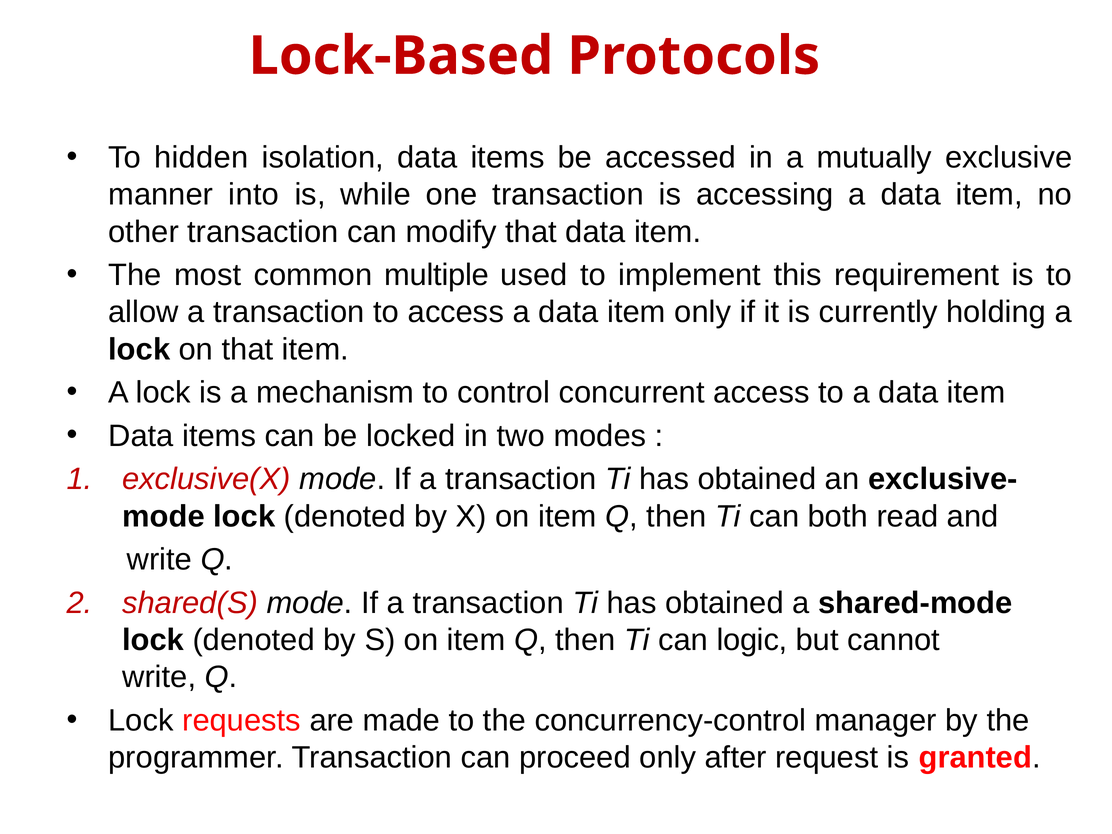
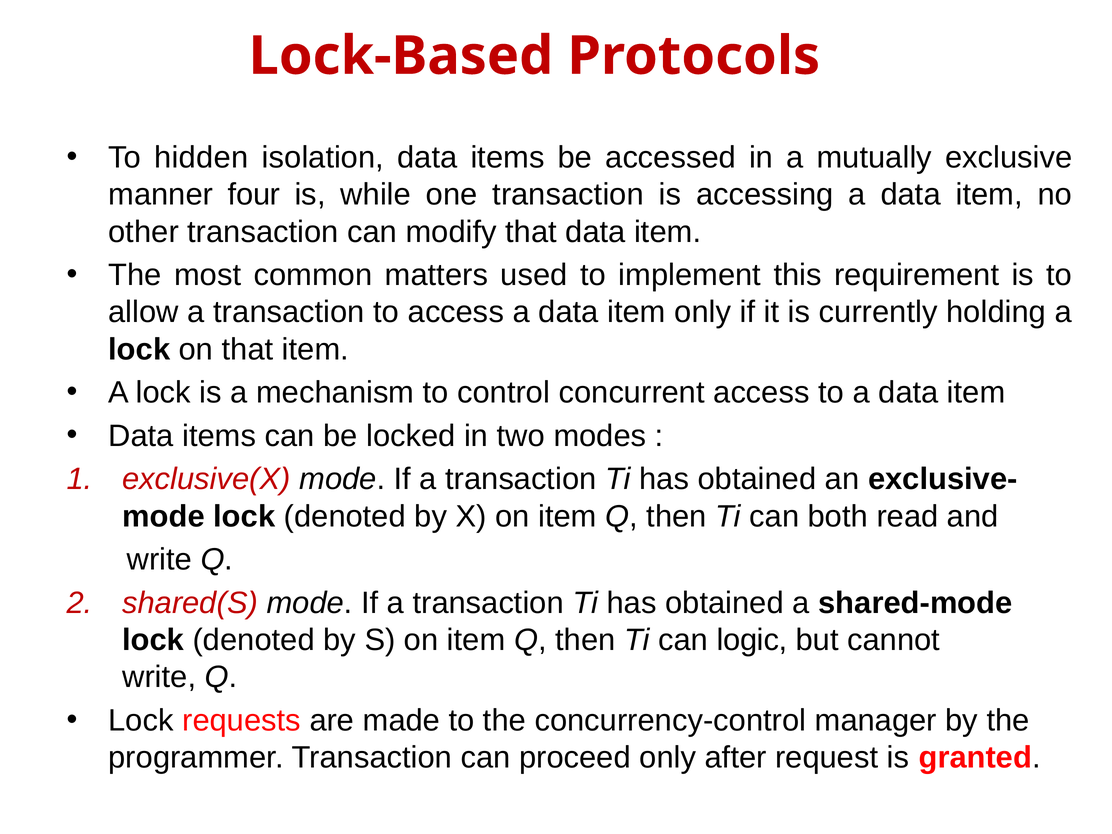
into: into -> four (254, 195)
multiple: multiple -> matters (436, 275)
